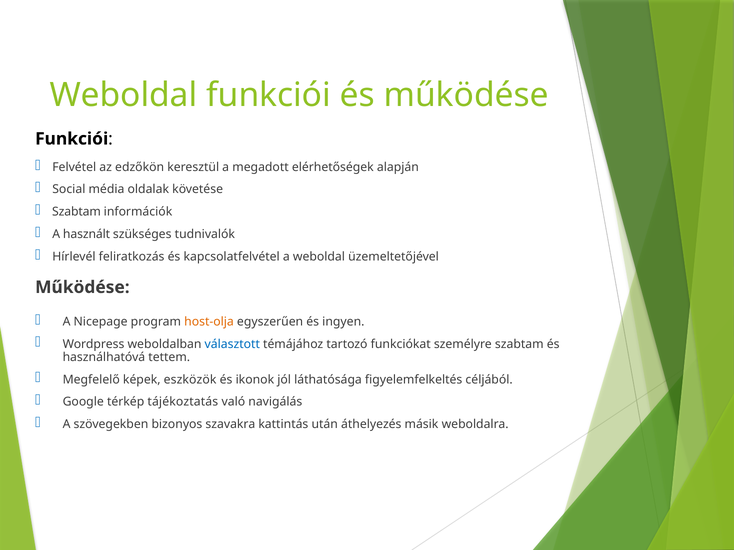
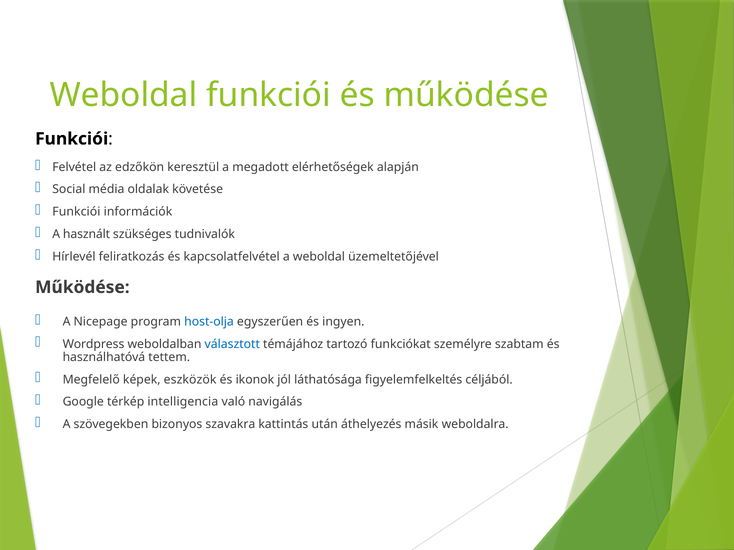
Szabtam: Szabtam -> Funkciói (76, 212)
host-olja colour: orange -> blue (209, 322)
tájékoztatás: tájékoztatás -> intelligencia (183, 402)
